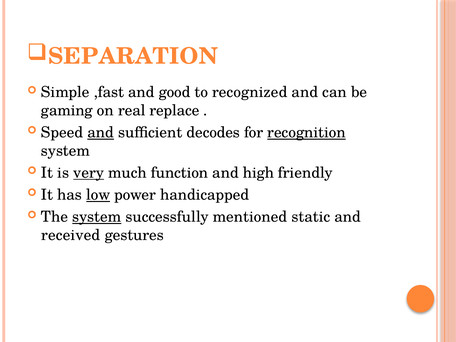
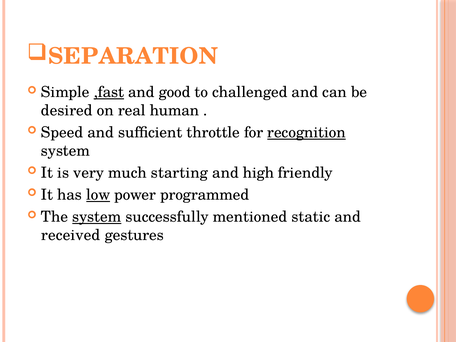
,fast underline: none -> present (109, 92)
recognized: recognized -> challenged (250, 92)
gaming: gaming -> desired (67, 110)
replace: replace -> human (174, 110)
and underline: present -> none (101, 133)
decodes: decodes -> throttle (213, 133)
very underline: present -> none (89, 173)
function: function -> starting (179, 173)
handicapped: handicapped -> programmed (205, 195)
